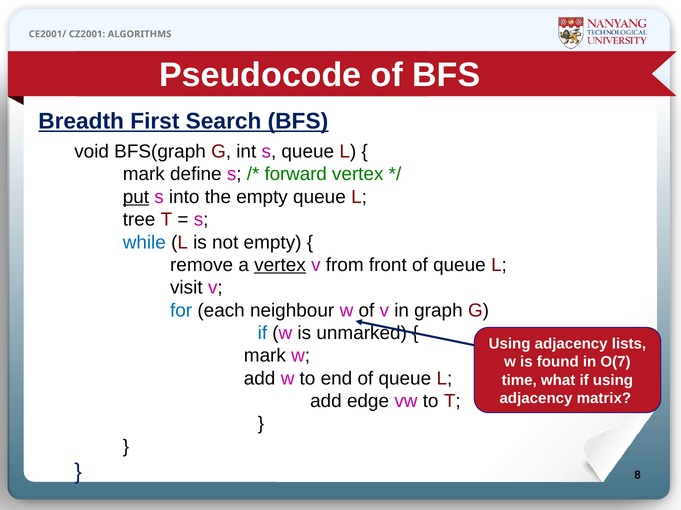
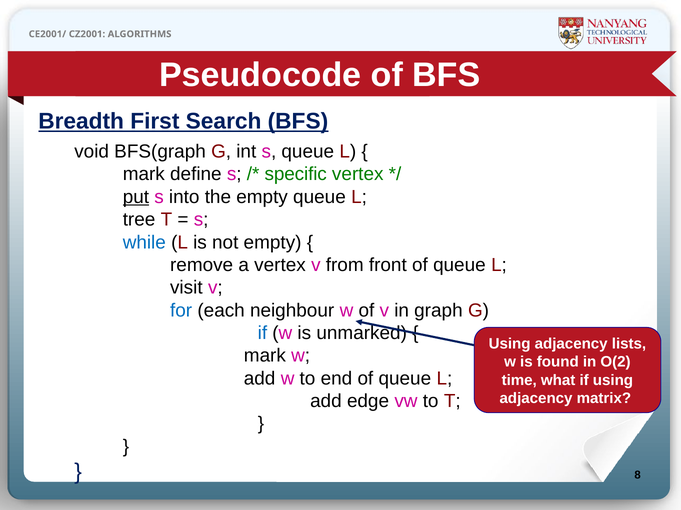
forward: forward -> specific (296, 175)
vertex underline: present -> none (280, 265)
O(7: O(7 -> O(2 (616, 363)
